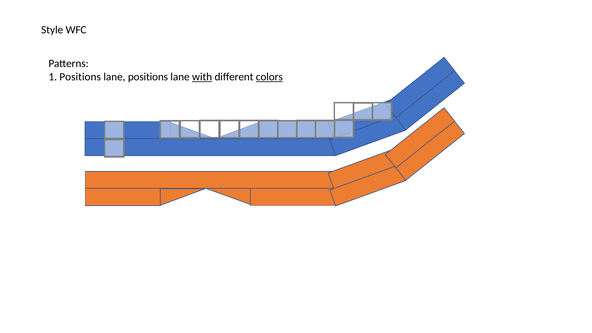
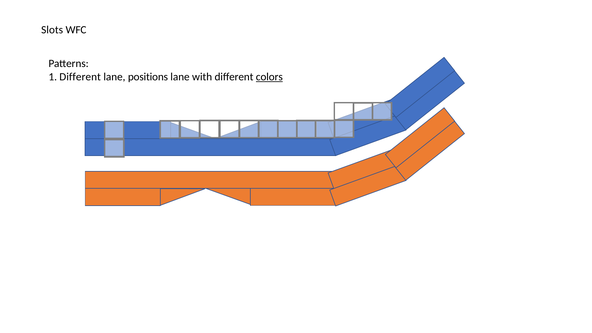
Style: Style -> Slots (52, 30)
1 Positions: Positions -> Different (80, 77)
with underline: present -> none (202, 77)
